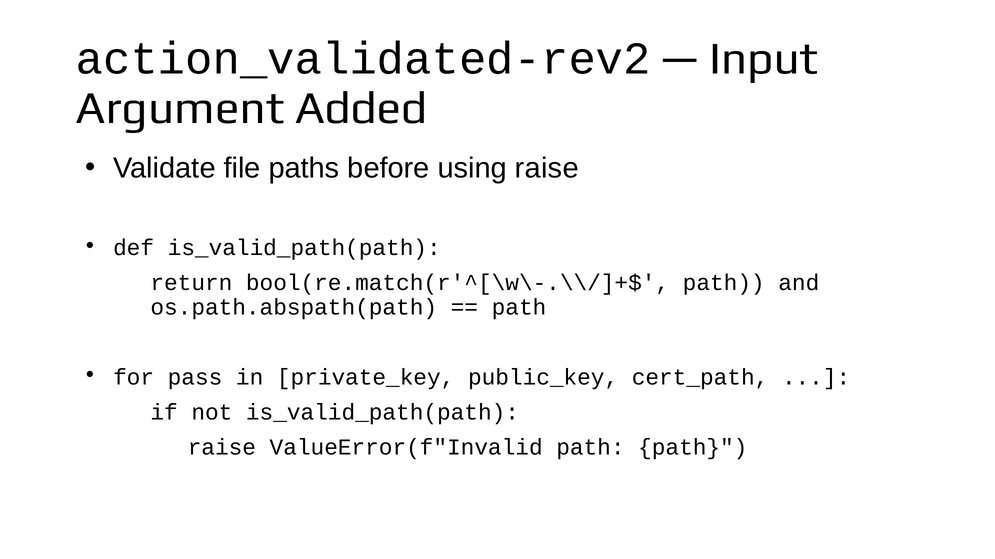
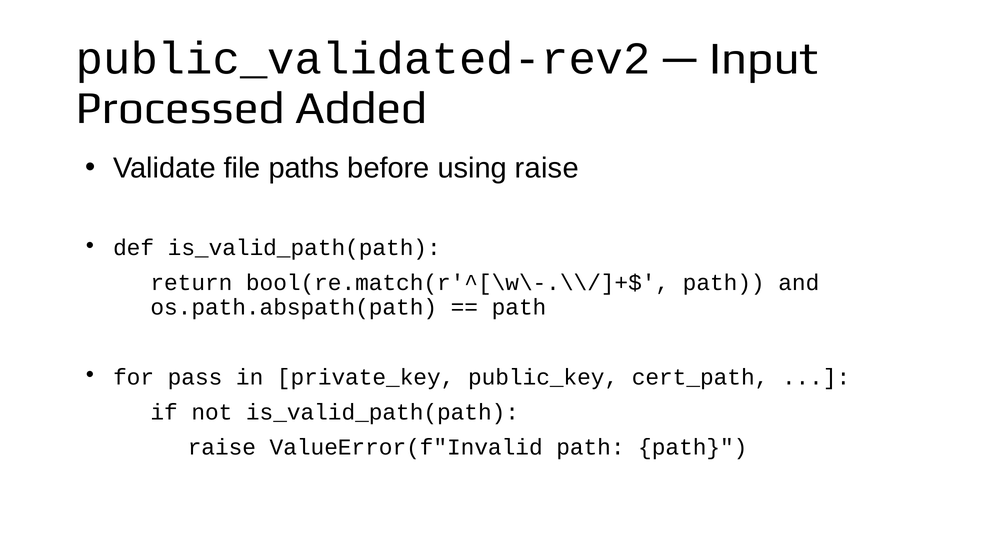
action_validated-rev2: action_validated-rev2 -> public_validated-rev2 (363, 59)
Argument: Argument -> Processed (180, 108)
